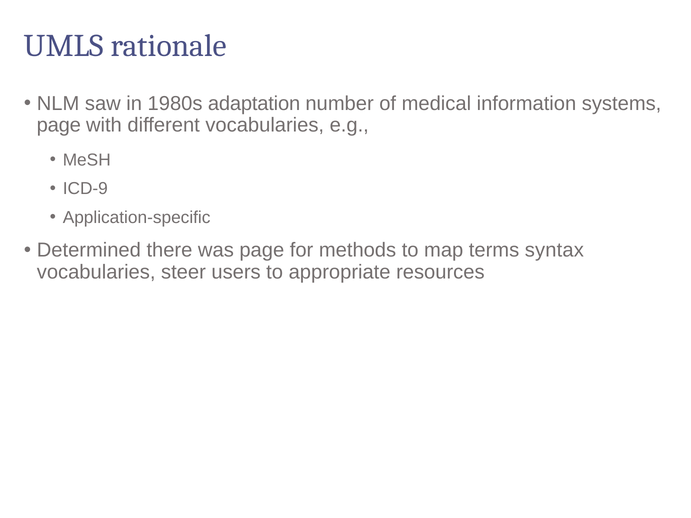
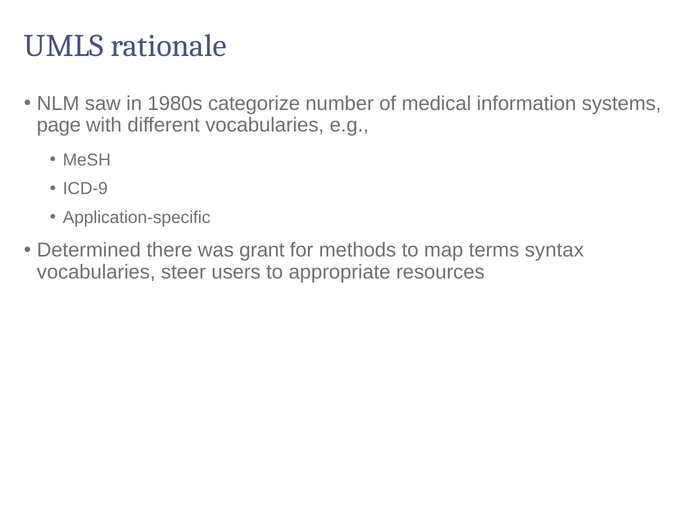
adaptation: adaptation -> categorize (254, 104)
was page: page -> grant (262, 250)
